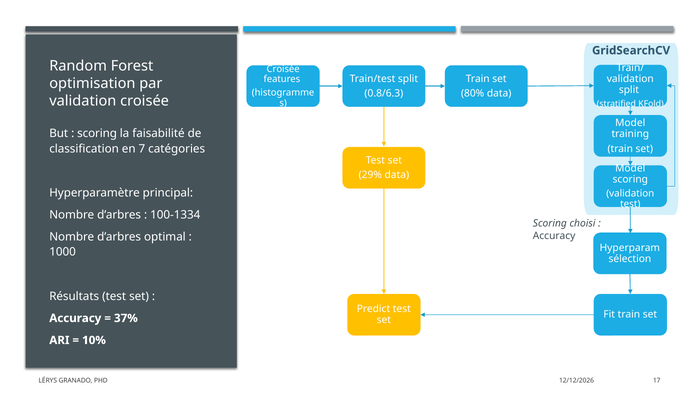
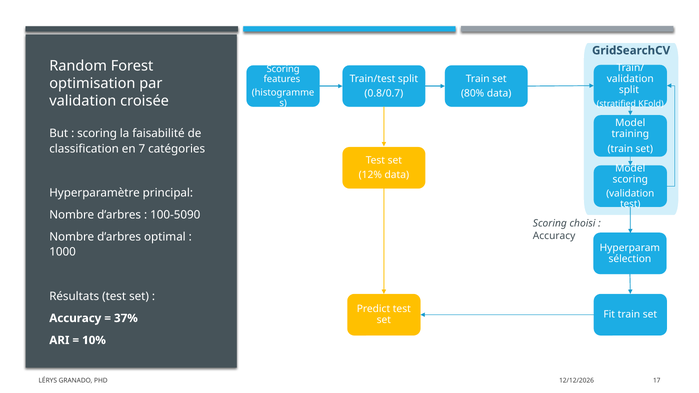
Croisée: Croisée -> Scoring (283, 69)
0.8/6.3: 0.8/6.3 -> 0.8/0.7 (384, 93)
29%: 29% -> 12% (370, 175)
100-1334: 100-1334 -> 100-5090 (175, 215)
